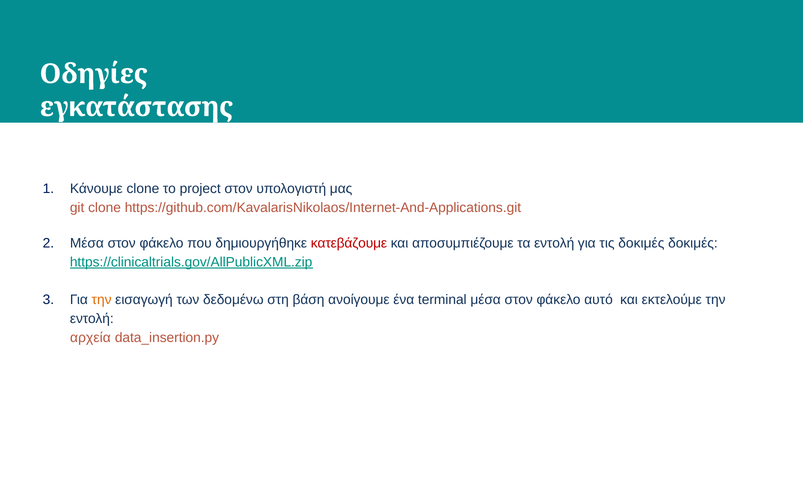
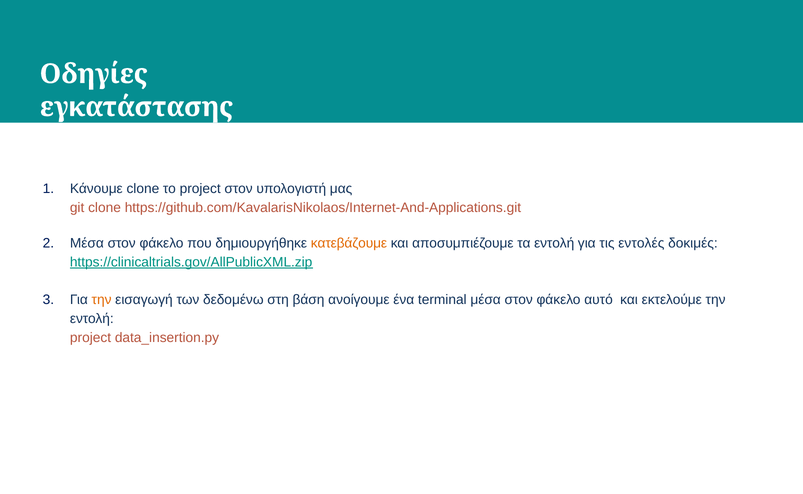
κατεβάζουμε colour: red -> orange (349, 243)
τις δοκιμές: δοκιμές -> εντολές (641, 243)
αρχεία: αρχεία -> project (91, 338)
